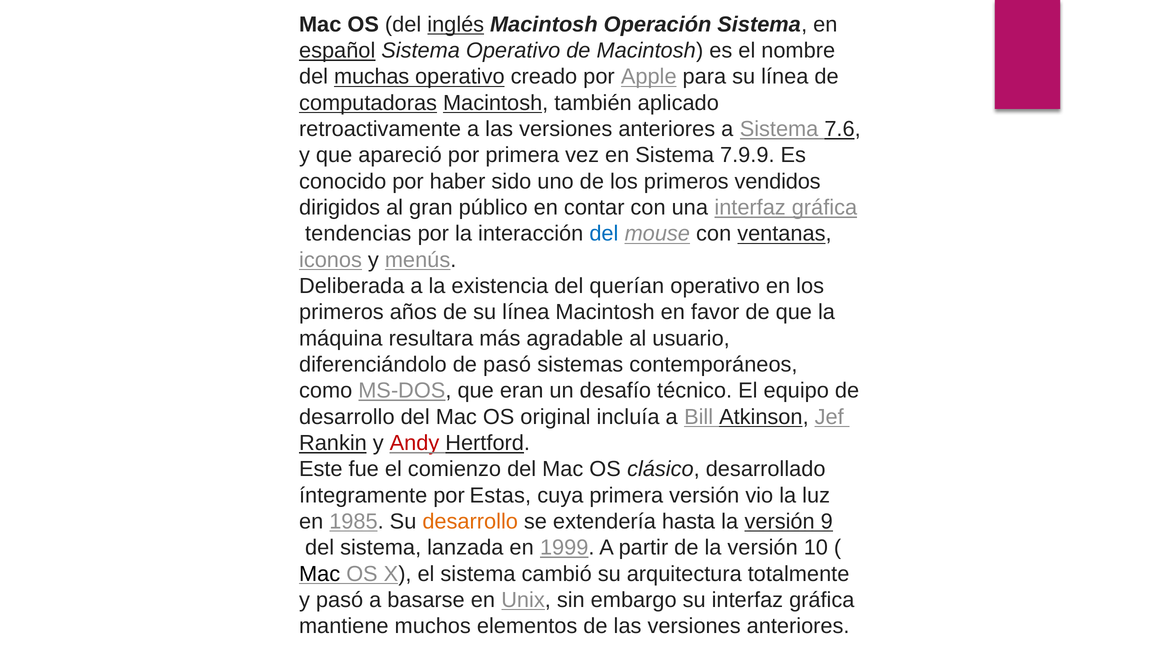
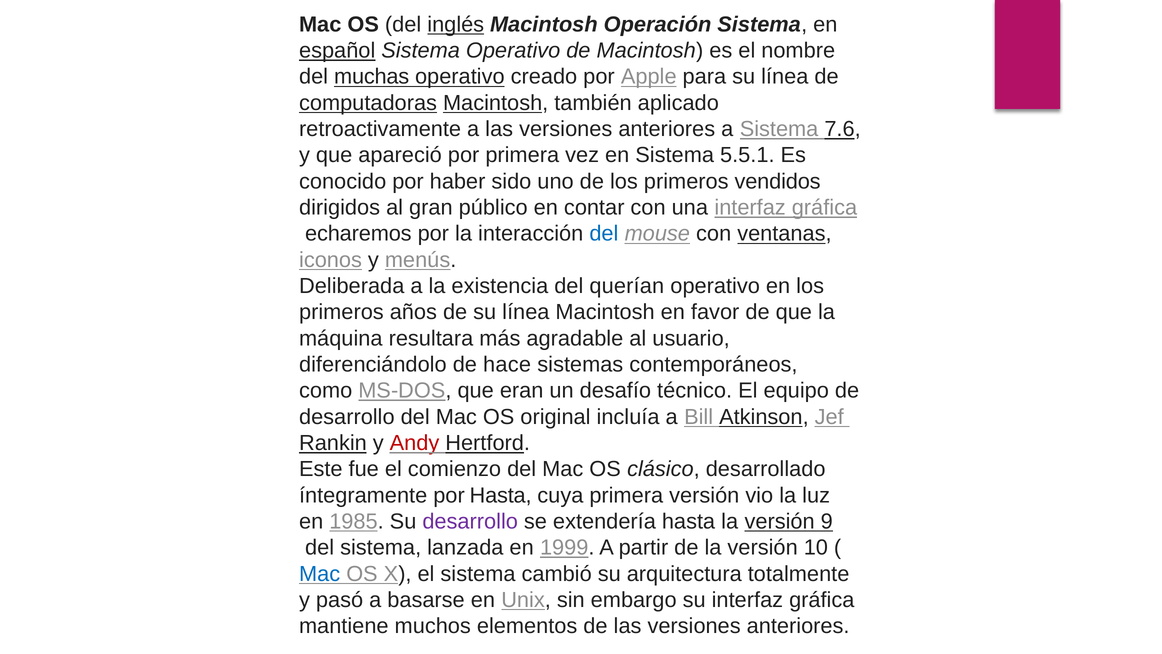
7.9.9: 7.9.9 -> 5.5.1 (747, 155)
tendencias: tendencias -> echaremos (358, 234)
de pasó: pasó -> hace (507, 364)
por Estas: Estas -> Hasta (501, 495)
desarrollo colour: orange -> purple (470, 521)
Mac colour: black -> blue (320, 573)
